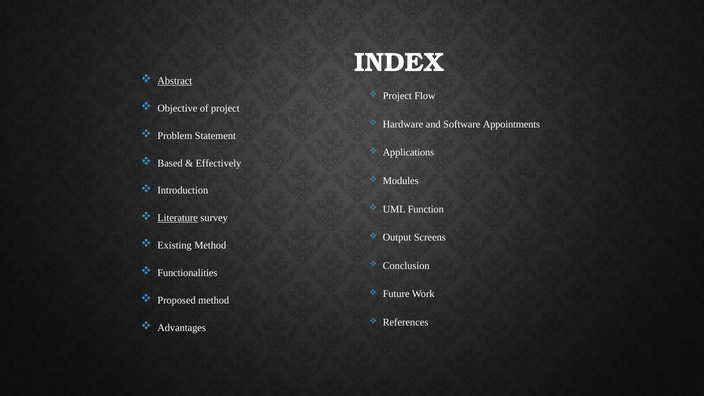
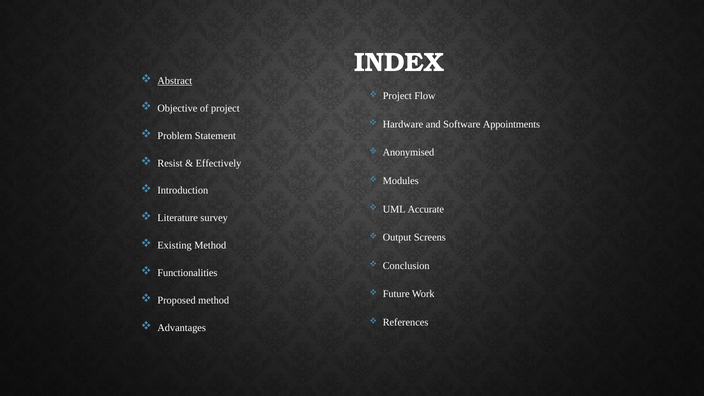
Applications: Applications -> Anonymised (408, 153)
Based: Based -> Resist (170, 163)
Function: Function -> Accurate (426, 209)
Literature underline: present -> none (178, 218)
